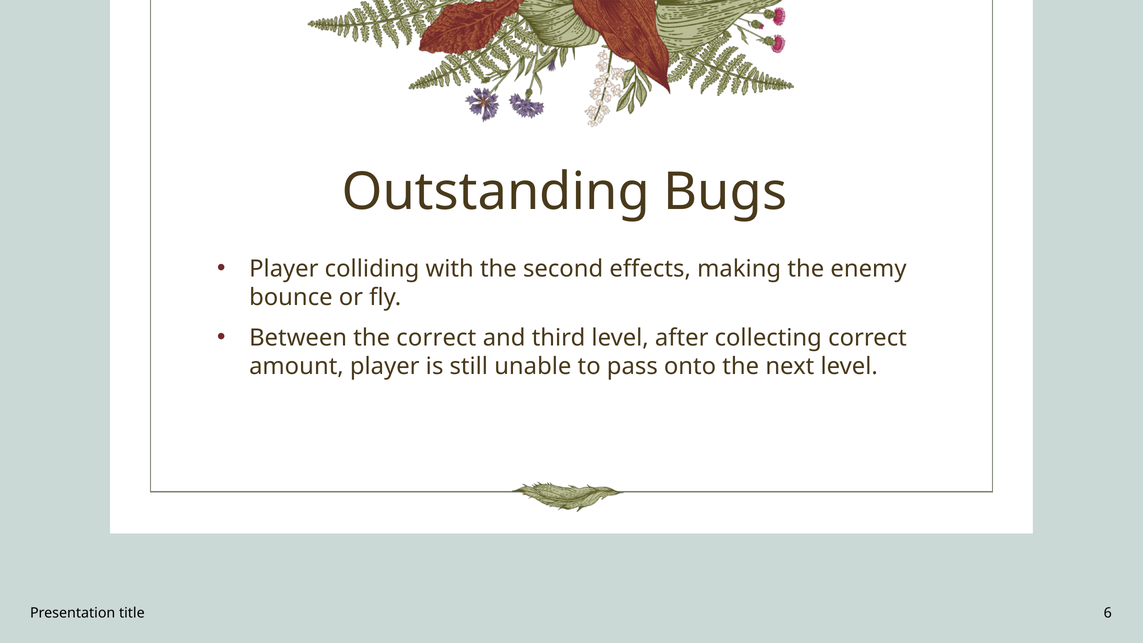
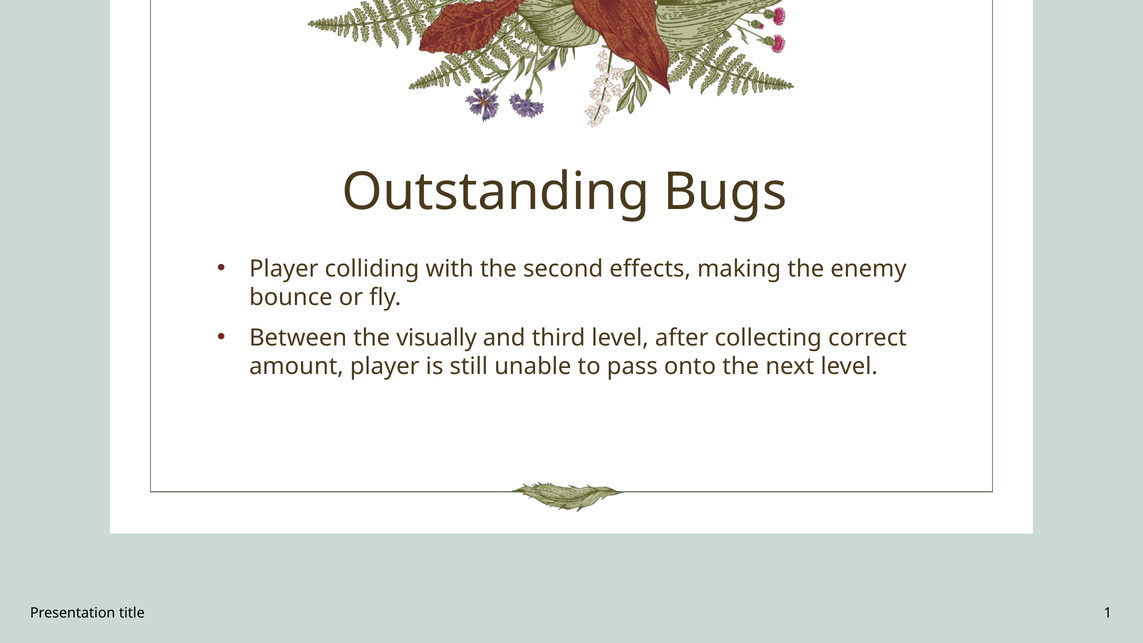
the correct: correct -> visually (437, 338)
6: 6 -> 1 (1108, 613)
